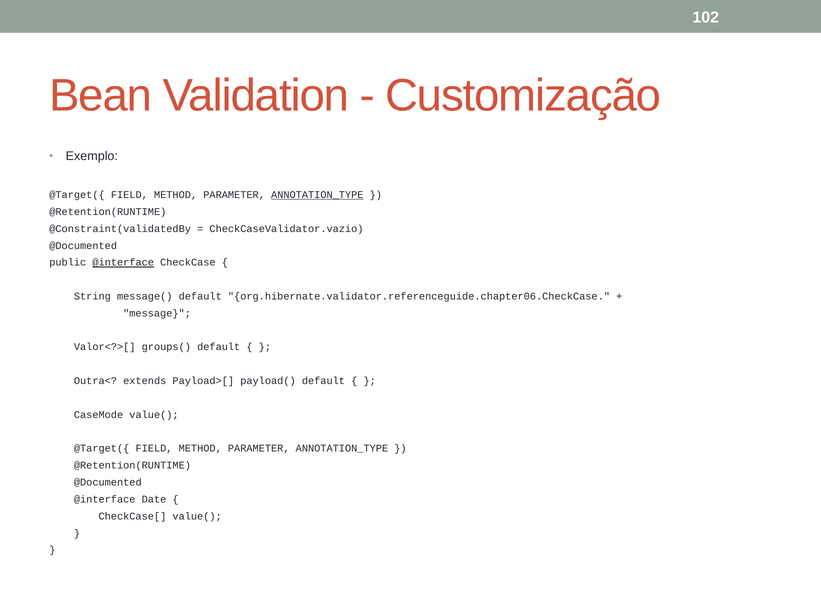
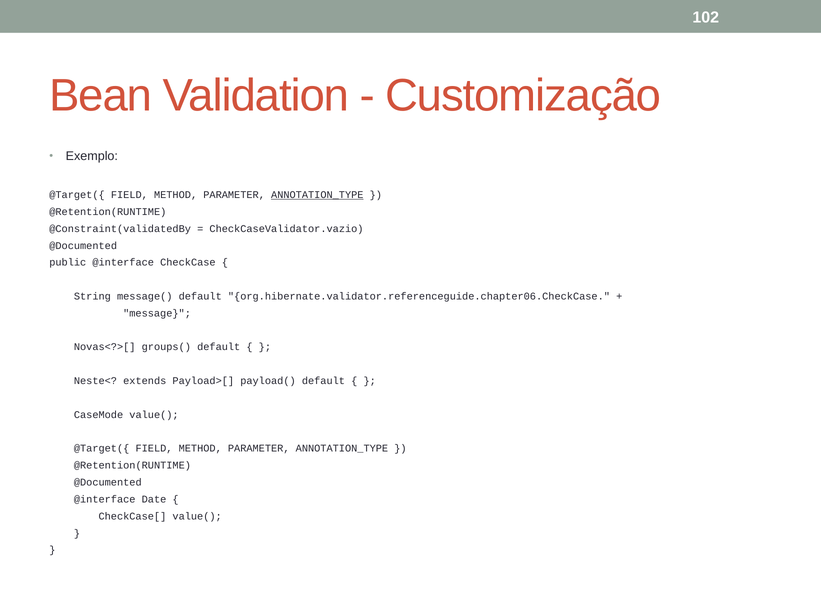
@interface underline: present -> none (123, 262)
Valor<?>[: Valor<?>[ -> Novas<?>[ (105, 347)
Outra<: Outra< -> Neste< (95, 381)
